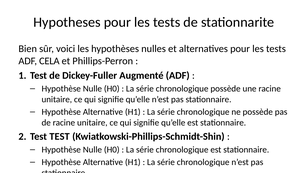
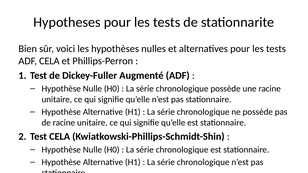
Test TEST: TEST -> CELA (60, 137)
